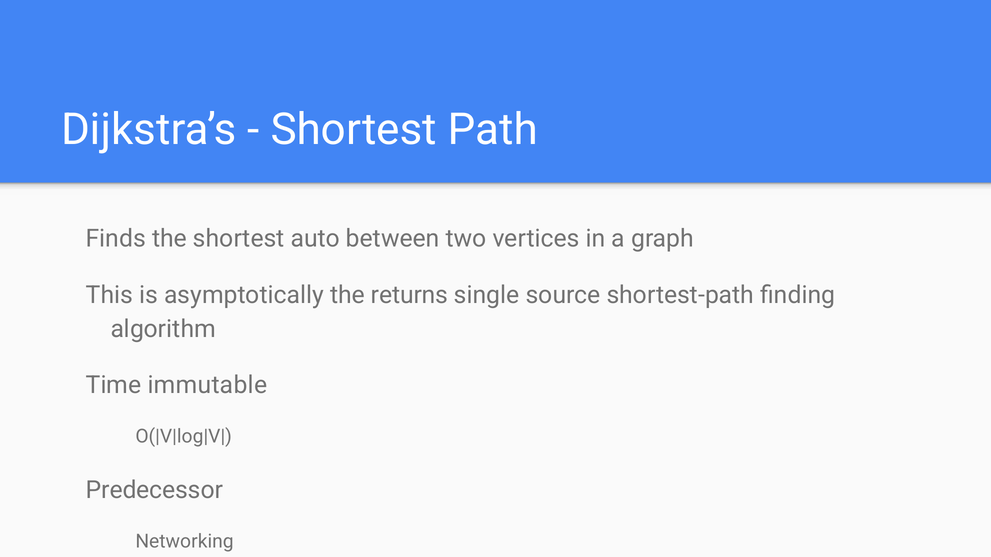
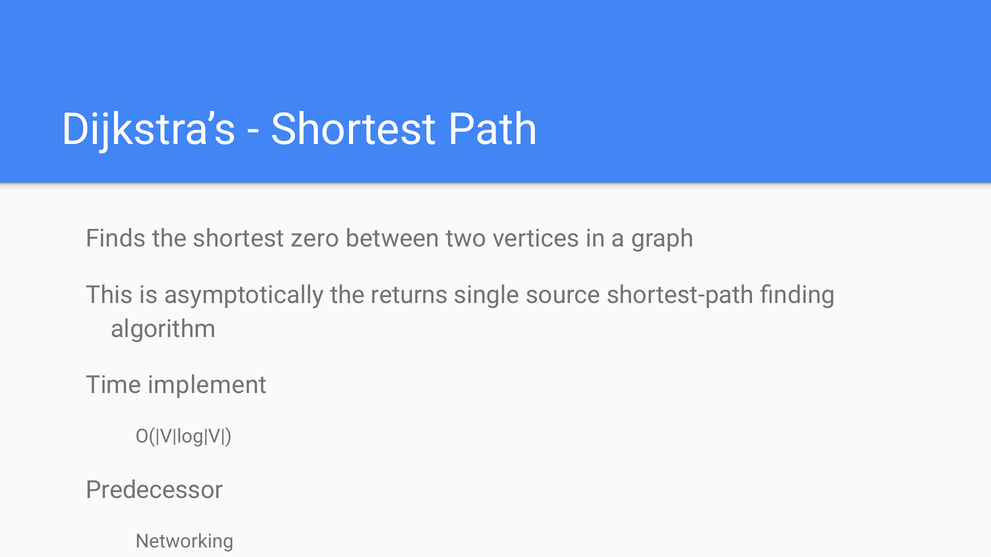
auto: auto -> zero (315, 239)
immutable: immutable -> implement (207, 385)
